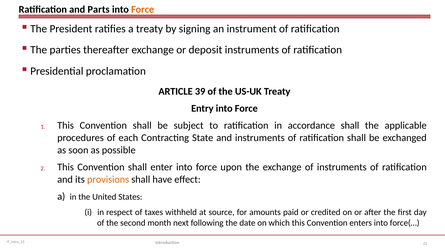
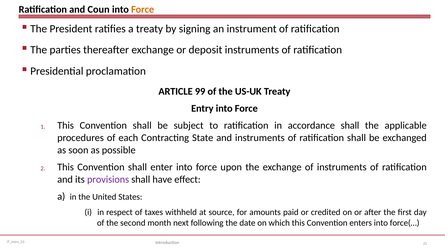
Parts: Parts -> Coun (99, 9)
39: 39 -> 99 (200, 91)
provisions colour: orange -> purple (108, 179)
